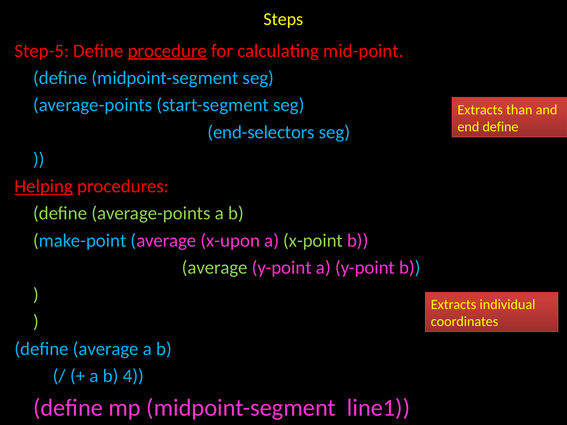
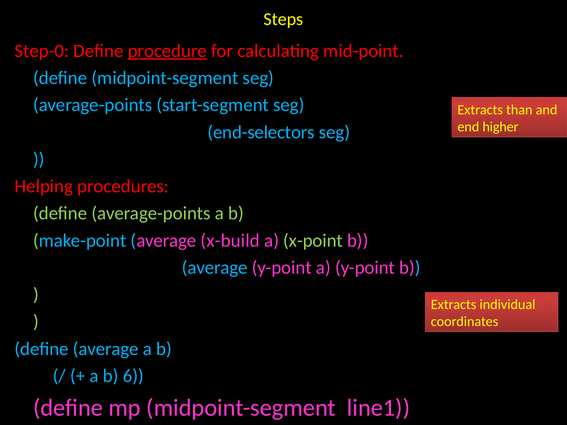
Step-5: Step-5 -> Step-0 (42, 51)
end define: define -> higher (500, 127)
Helping underline: present -> none (44, 186)
x-upon: x-upon -> x-build (230, 241)
average colour: light green -> light blue (215, 268)
4: 4 -> 6 (133, 376)
